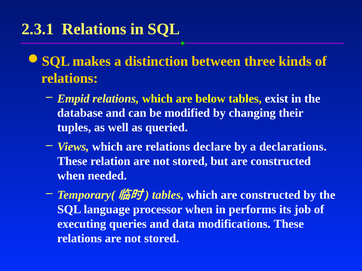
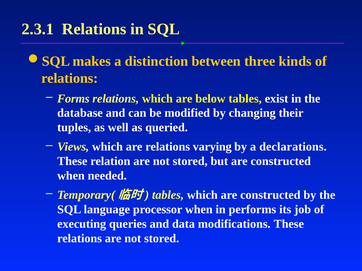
Empid: Empid -> Forms (73, 99)
declare: declare -> varying (212, 147)
